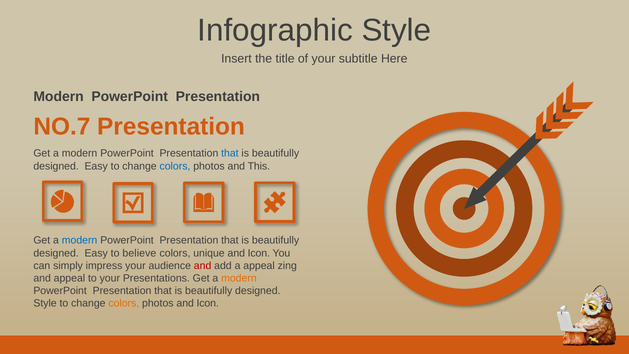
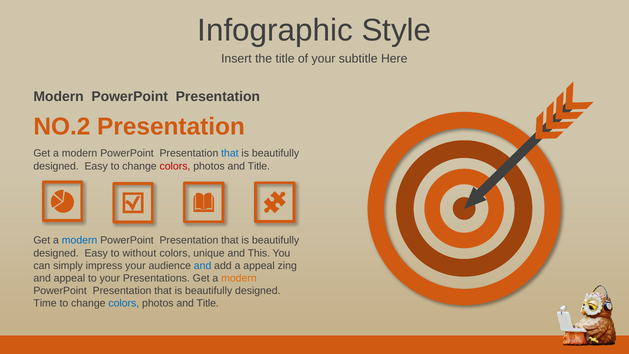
NO.7: NO.7 -> NO.2 (62, 127)
colors colour: blue -> red (175, 166)
This: This -> Title (259, 166)
believe: believe -> without (139, 253)
Icon: Icon -> This (259, 253)
and colour: red -> blue (203, 266)
Style: Style -> Time (45, 303)
colors colour: orange -> blue (124, 303)
Icon: Icon -> Title (208, 303)
